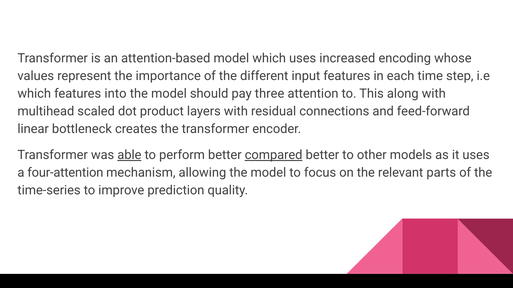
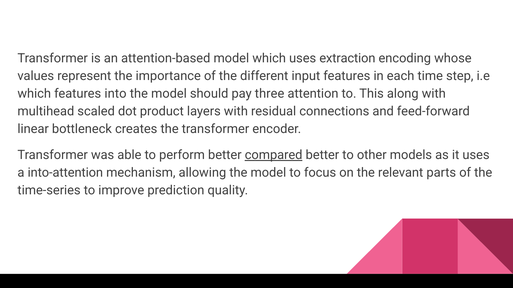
increased: increased -> extraction (347, 58)
able underline: present -> none (129, 155)
four-attention: four-attention -> into-attention (65, 173)
